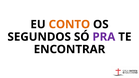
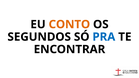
PRA colour: purple -> blue (104, 37)
